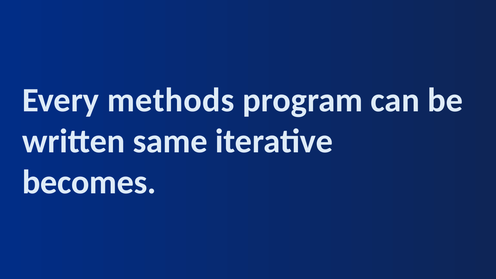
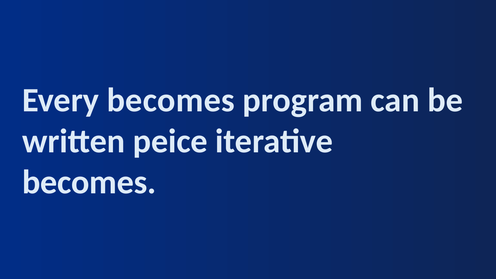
Every methods: methods -> becomes (171, 100)
same: same -> peice (170, 141)
